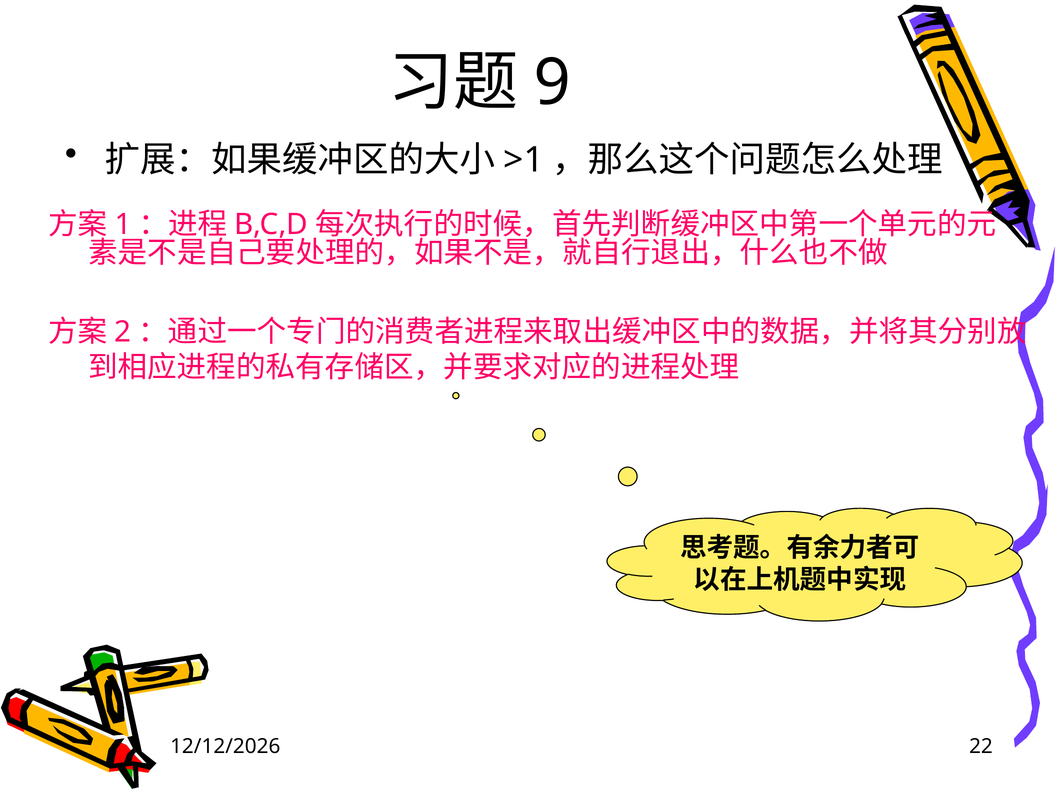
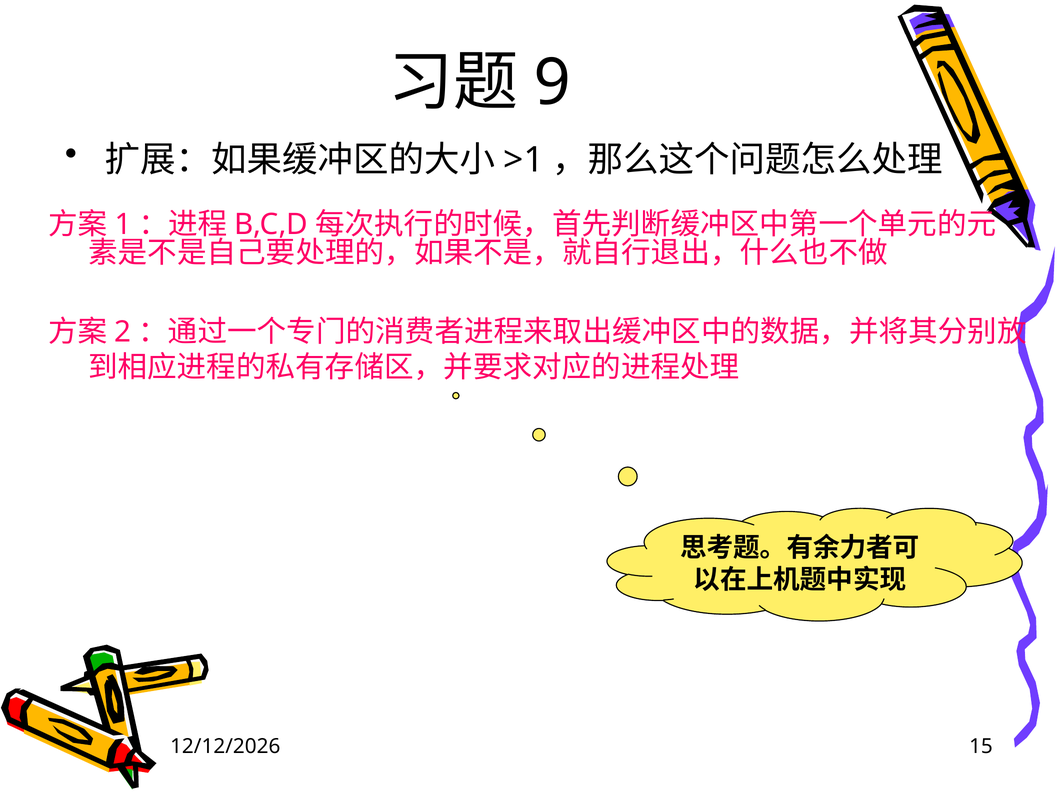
22: 22 -> 15 (981, 746)
